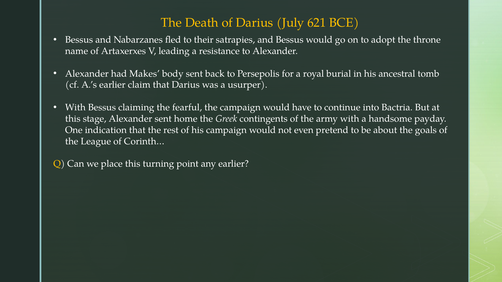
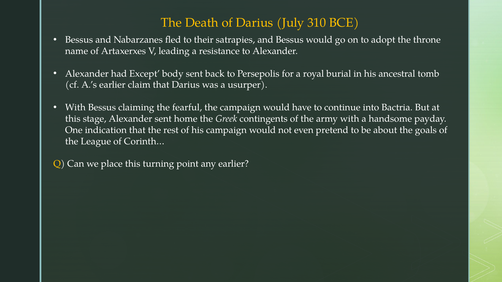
621: 621 -> 310 (317, 23)
Makes: Makes -> Except (145, 74)
